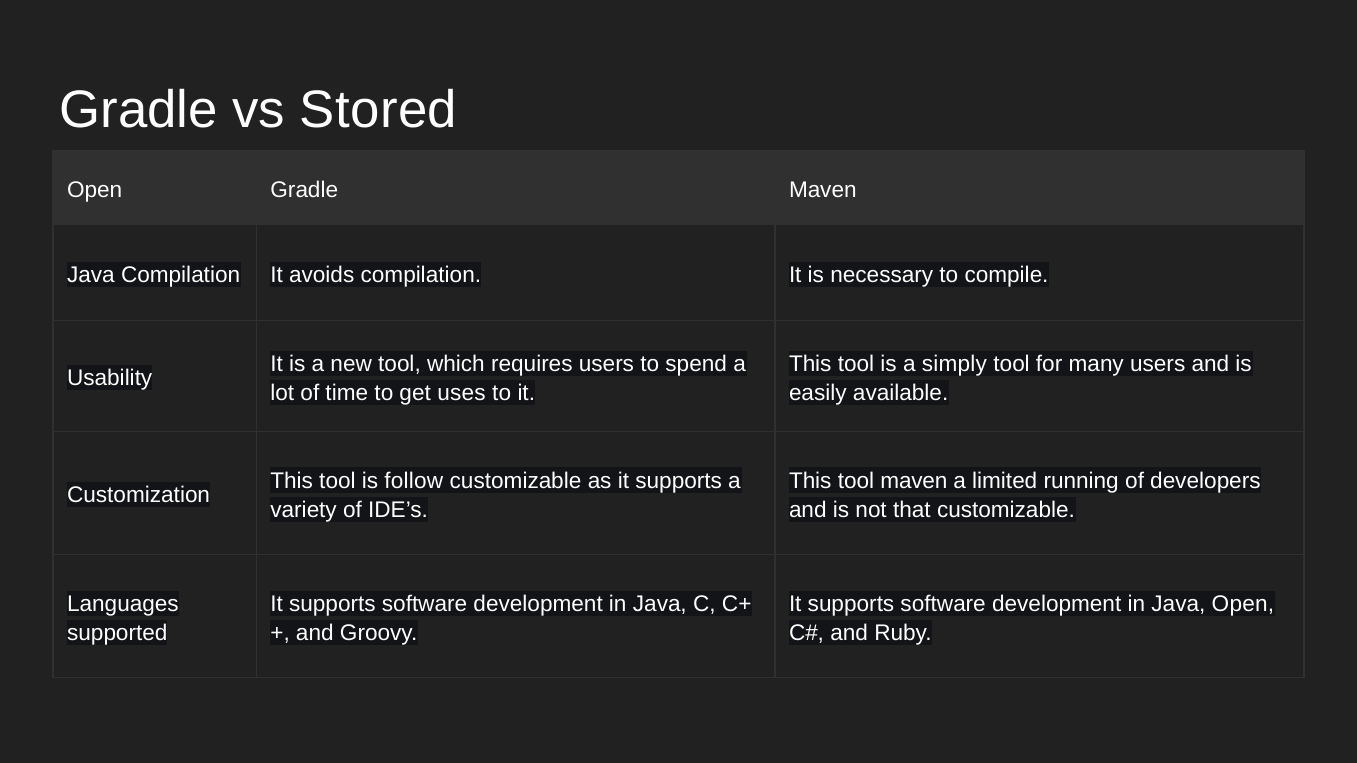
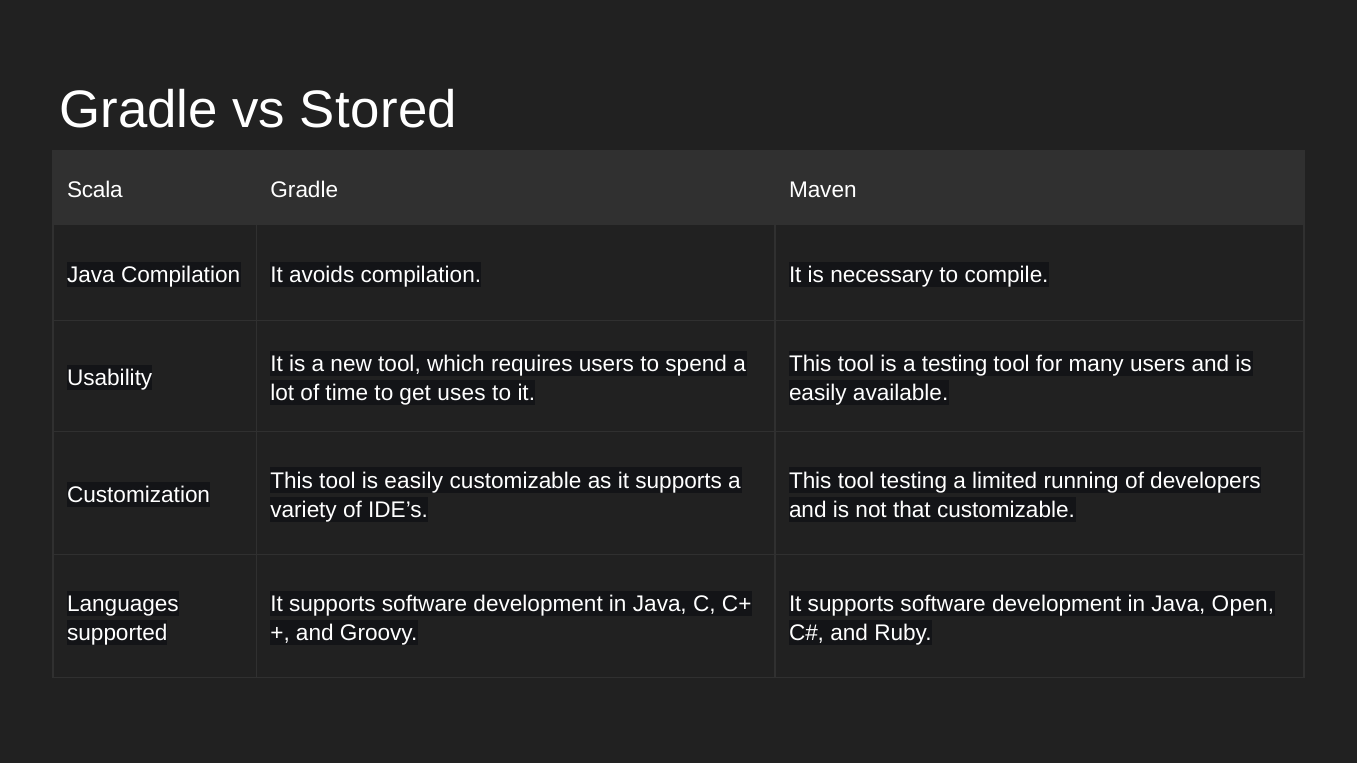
Open: Open -> Scala (95, 190)
a simply: simply -> testing (955, 364)
tool is follow: follow -> easily (414, 481)
tool maven: maven -> testing (914, 481)
